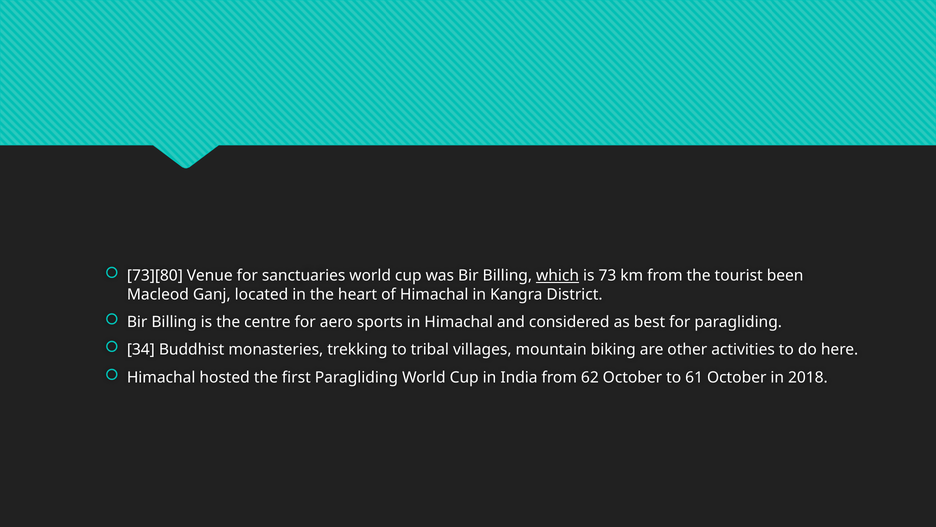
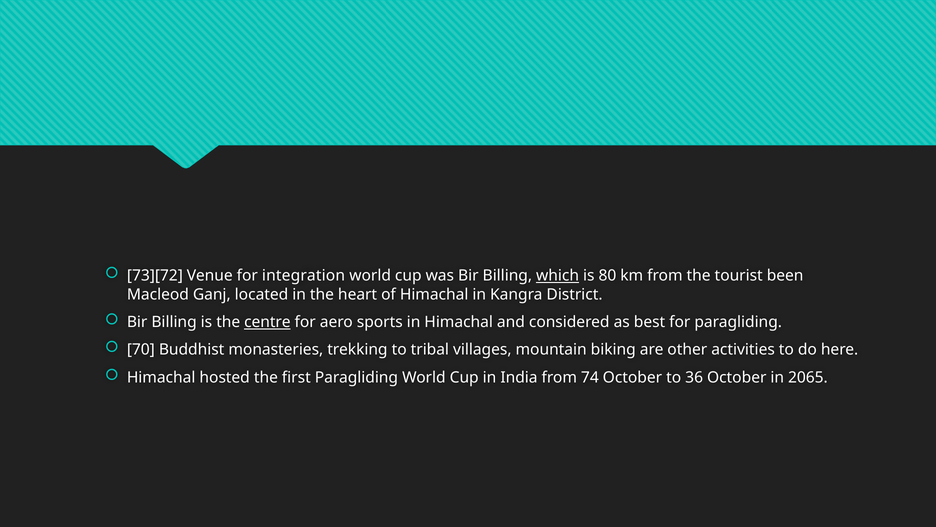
73][80: 73][80 -> 73][72 (155, 275)
sanctuaries: sanctuaries -> integration (304, 275)
73: 73 -> 80 (607, 275)
centre underline: none -> present (267, 322)
34: 34 -> 70 (141, 349)
62: 62 -> 74 (590, 377)
61: 61 -> 36 (694, 377)
2018: 2018 -> 2065 (808, 377)
